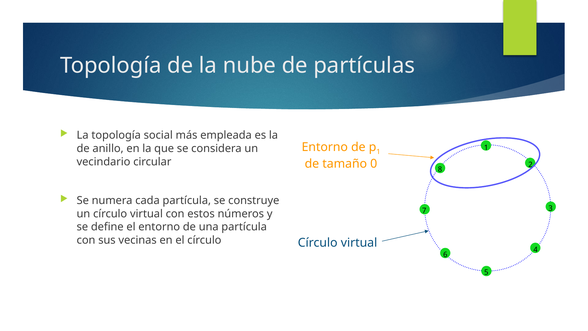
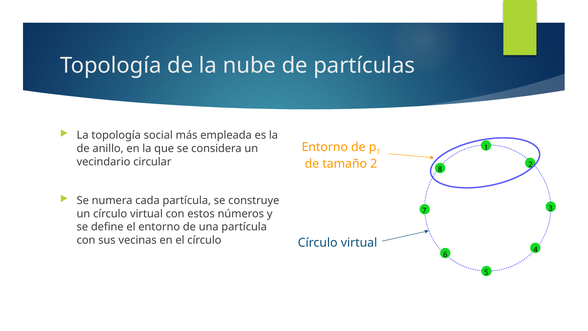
tamaño 0: 0 -> 2 (374, 164)
